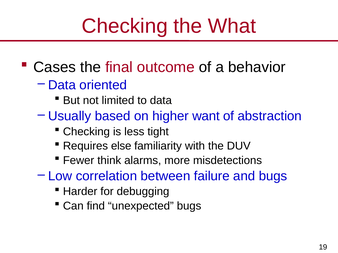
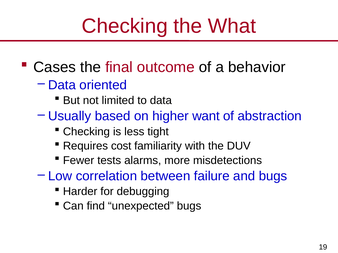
else: else -> cost (121, 146)
think: think -> tests (109, 161)
